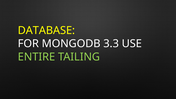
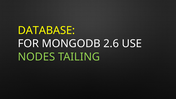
3.3: 3.3 -> 2.6 (111, 44)
ENTIRE: ENTIRE -> NODES (36, 57)
